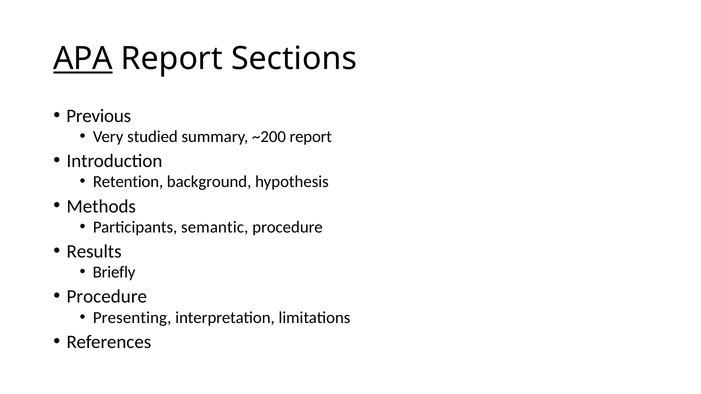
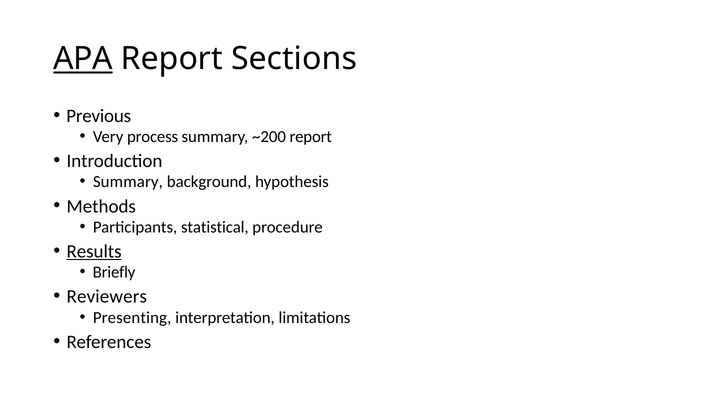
studied: studied -> process (153, 137)
Retention: Retention -> Summary (128, 182)
semantic: semantic -> statistical (215, 227)
Results underline: none -> present (94, 252)
Procedure: Procedure -> Reviewers (107, 297)
